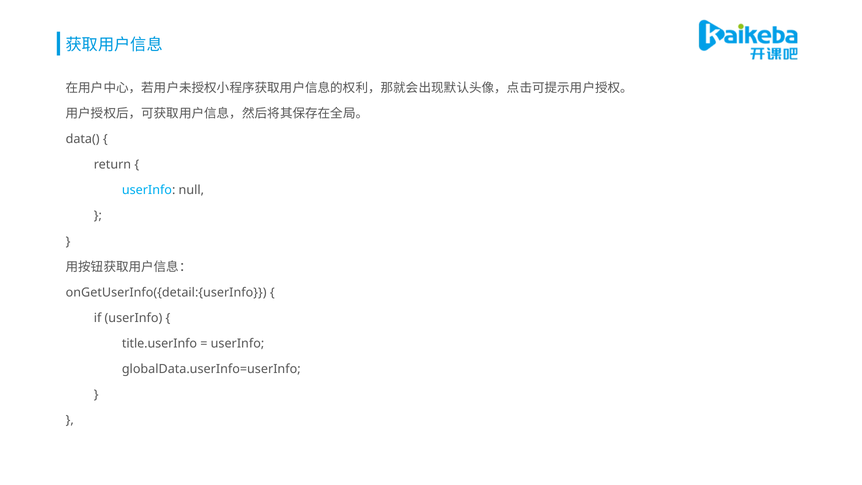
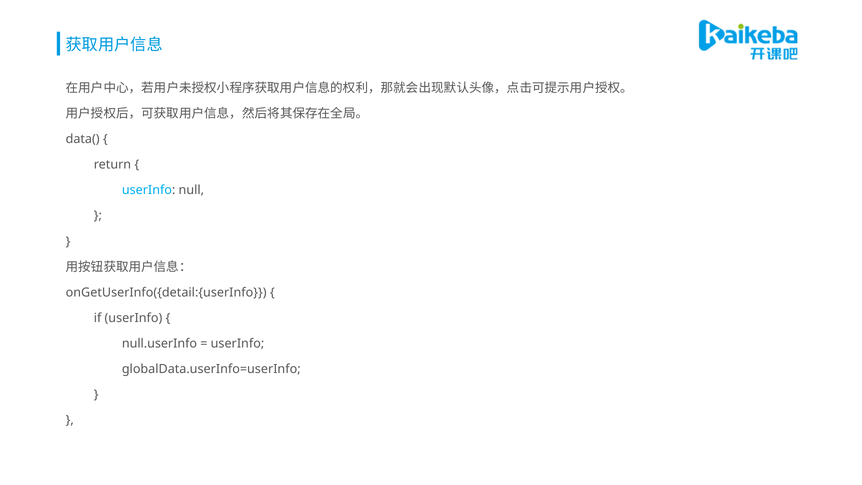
title.userInfo: title.userInfo -> null.userInfo (159, 343)
